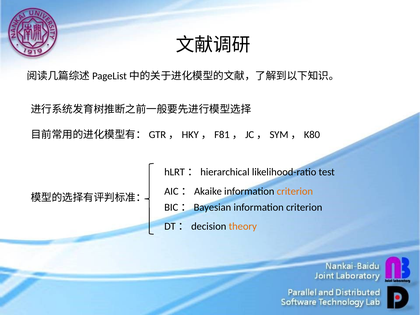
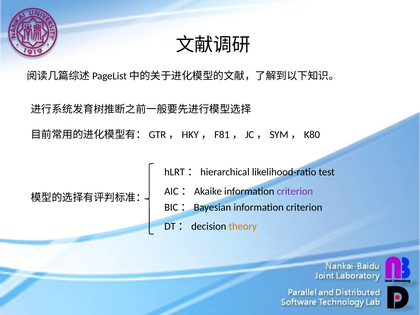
criterion colour: orange -> purple (295, 192)
